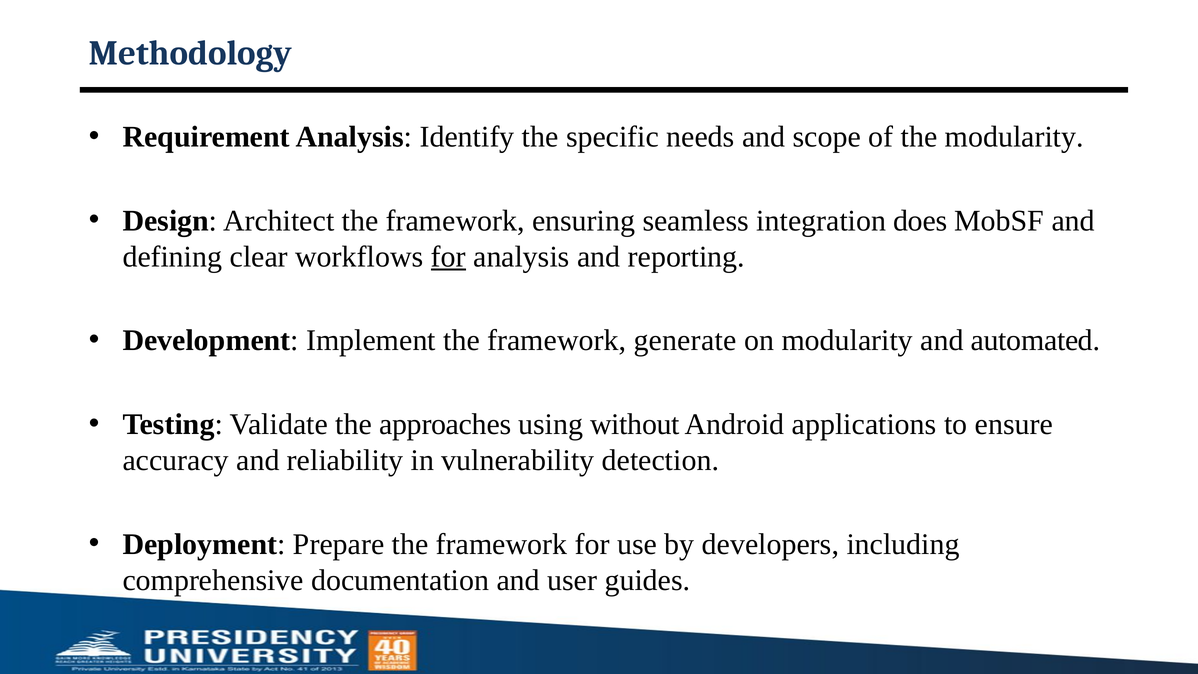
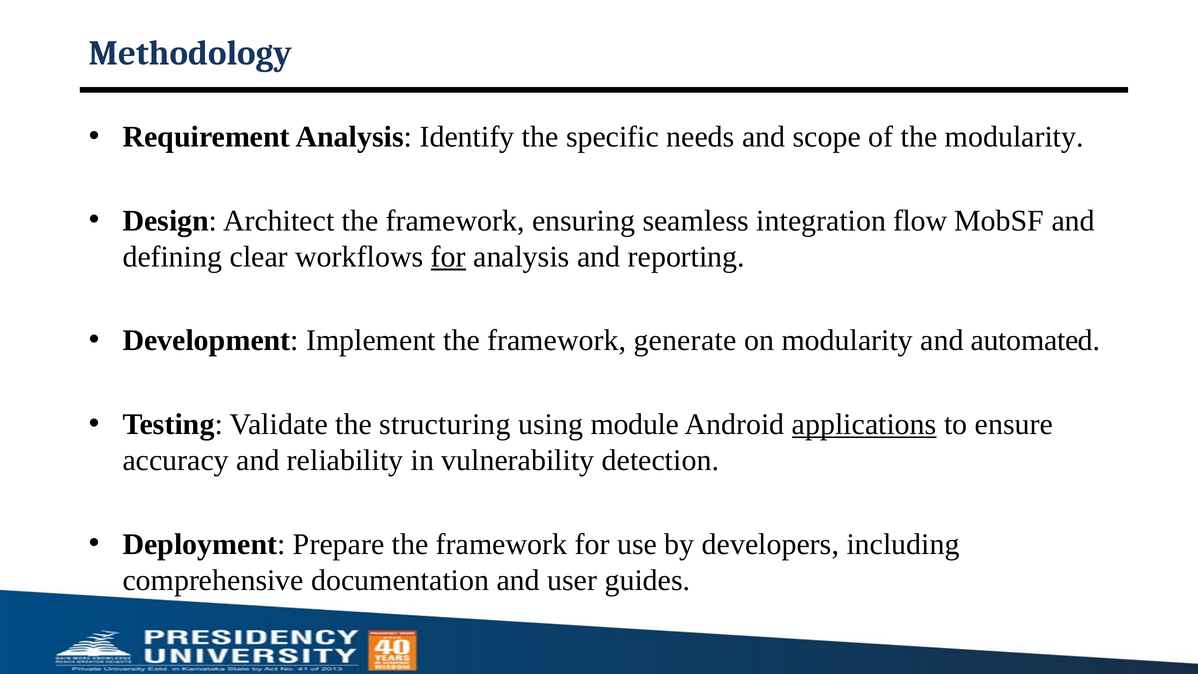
does: does -> flow (920, 221)
approaches: approaches -> structuring (445, 424)
without: without -> module (635, 424)
applications underline: none -> present (864, 424)
